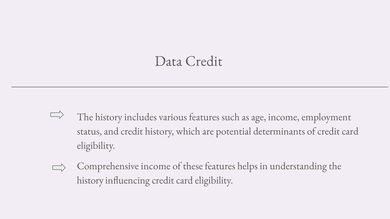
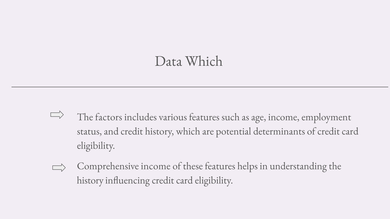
Data Credit: Credit -> Which (204, 61)
history: history -> factors (109, 117)
